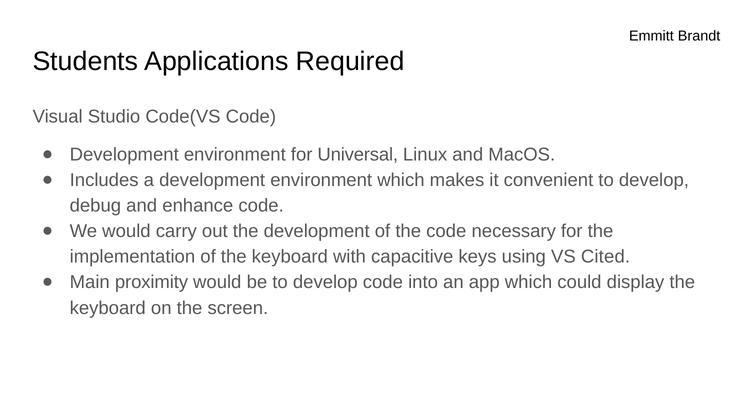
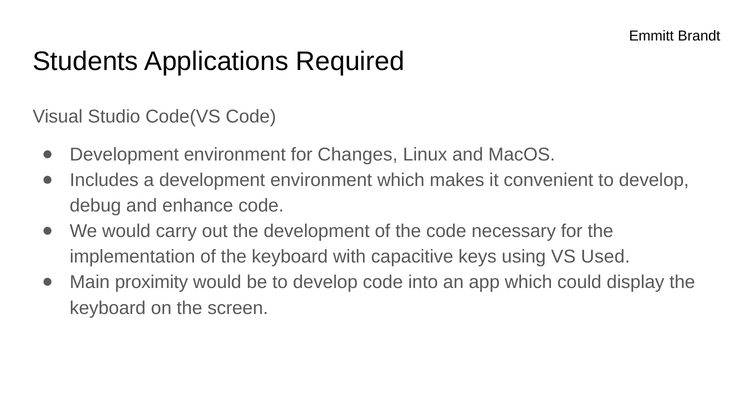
Universal: Universal -> Changes (358, 154)
Cited: Cited -> Used (605, 257)
